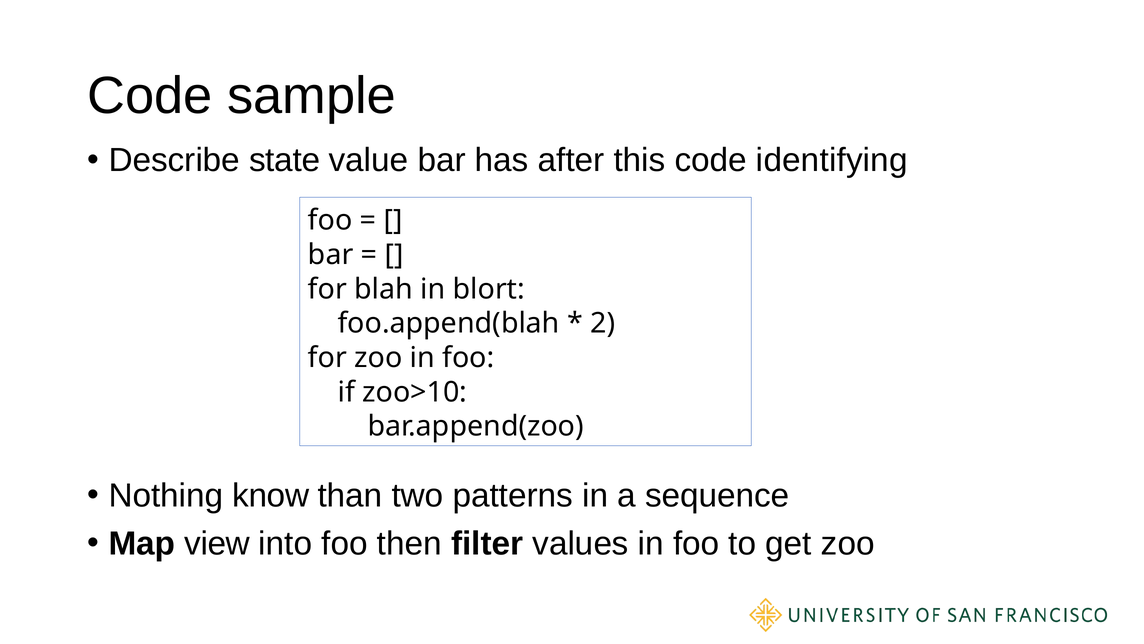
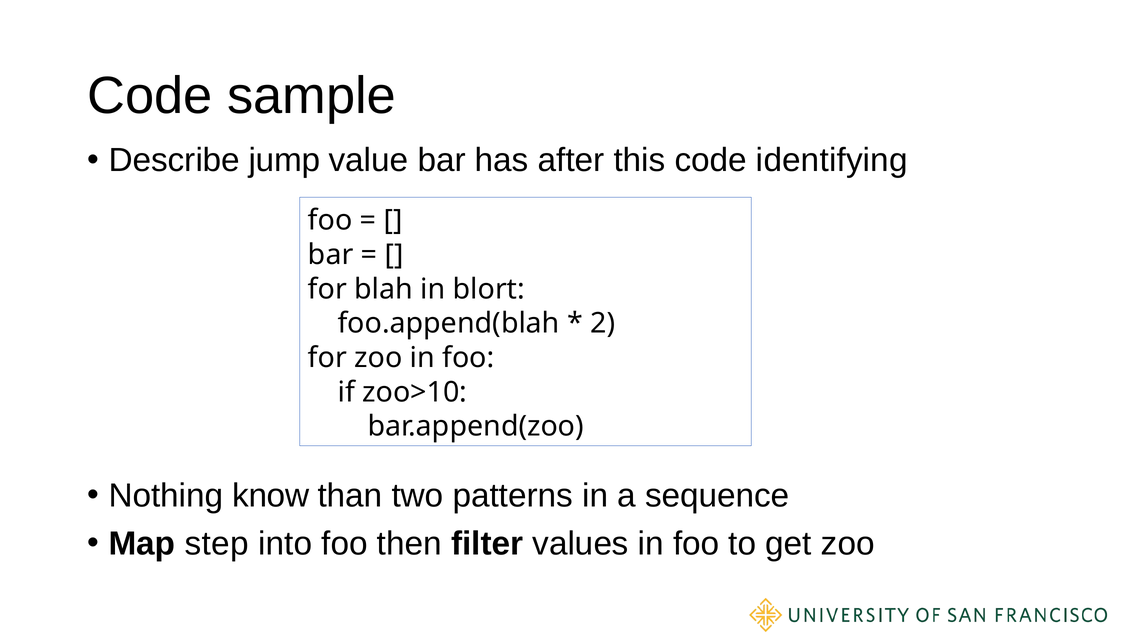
state: state -> jump (285, 160)
view: view -> step (217, 543)
